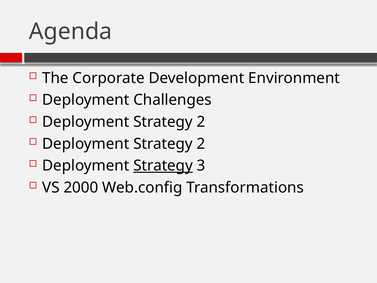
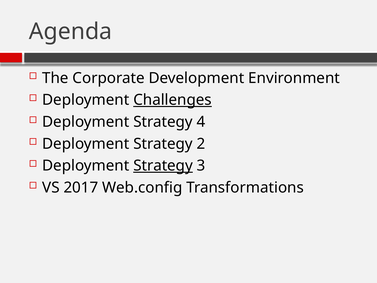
Challenges underline: none -> present (173, 100)
2: 2 -> 4 (201, 122)
2000: 2000 -> 2017 (81, 187)
